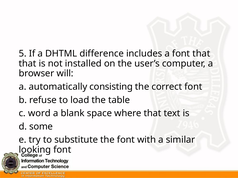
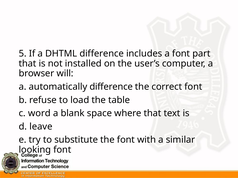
font that: that -> part (201, 54)
automatically consisting: consisting -> difference (111, 87)
some: some -> leave (41, 127)
